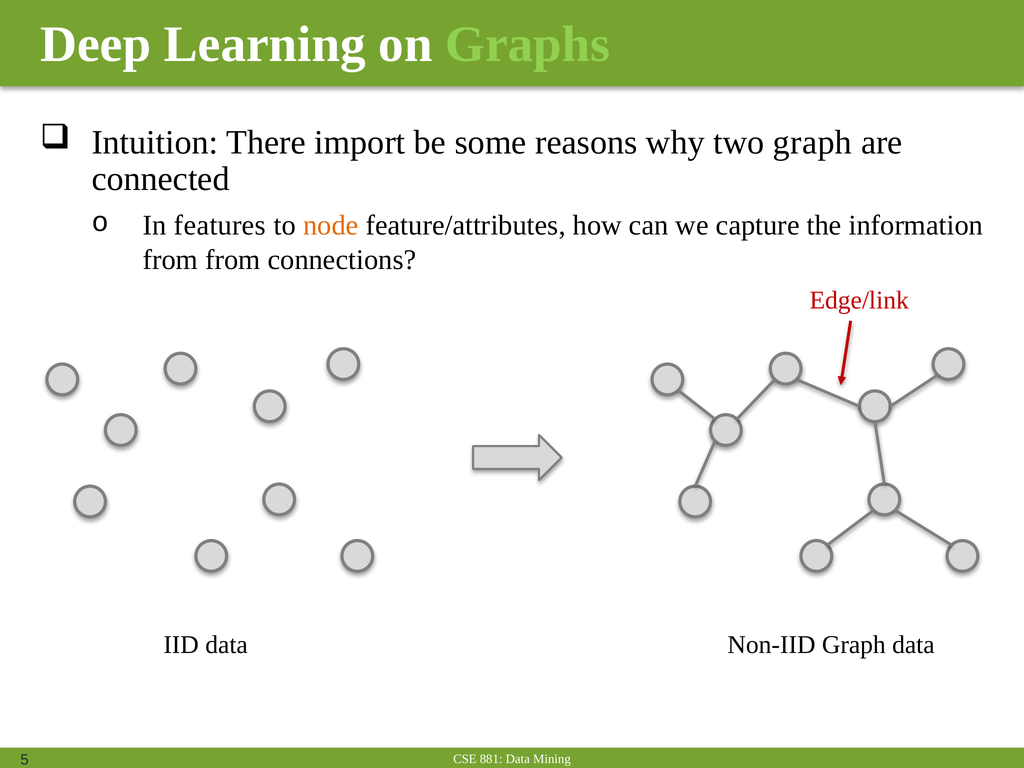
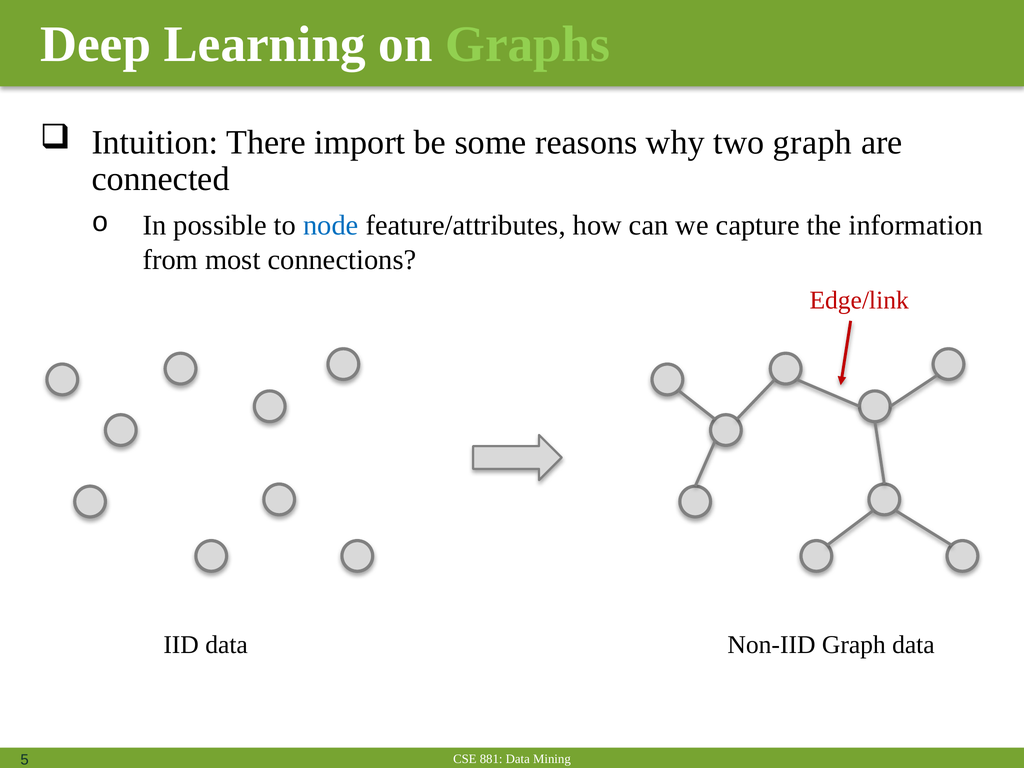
features: features -> possible (220, 225)
node colour: orange -> blue (331, 225)
from from: from -> most (233, 260)
